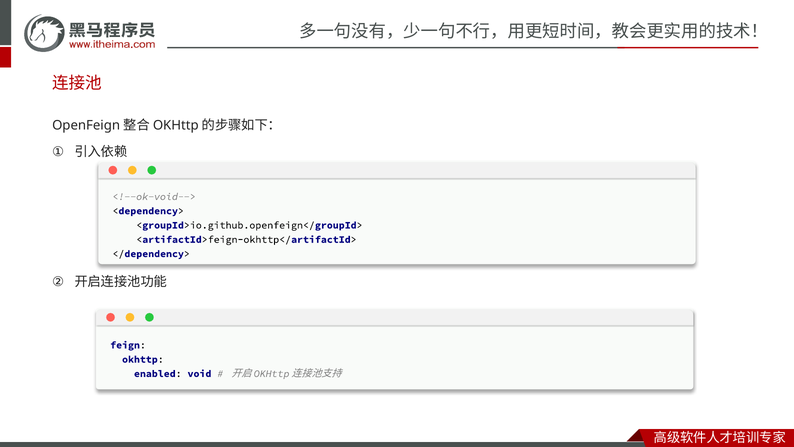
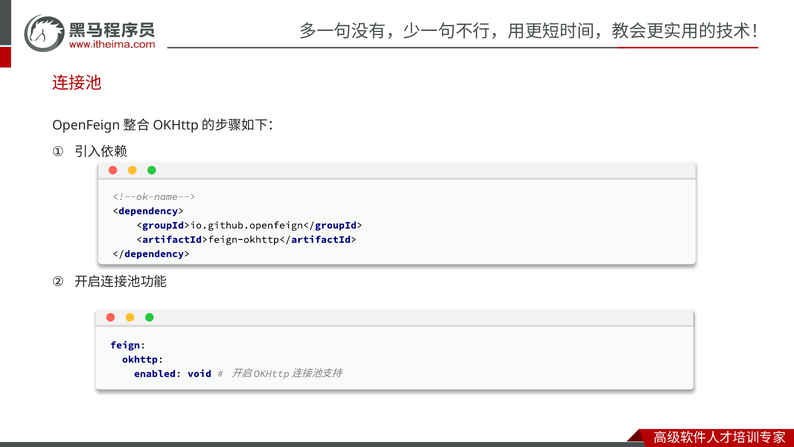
<!--ok-void-->: <!--ok-void--> -> <!--ok-name--> (154, 196)
